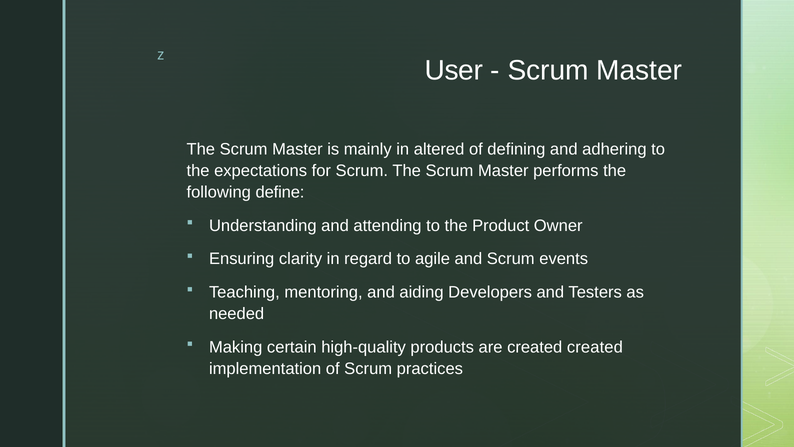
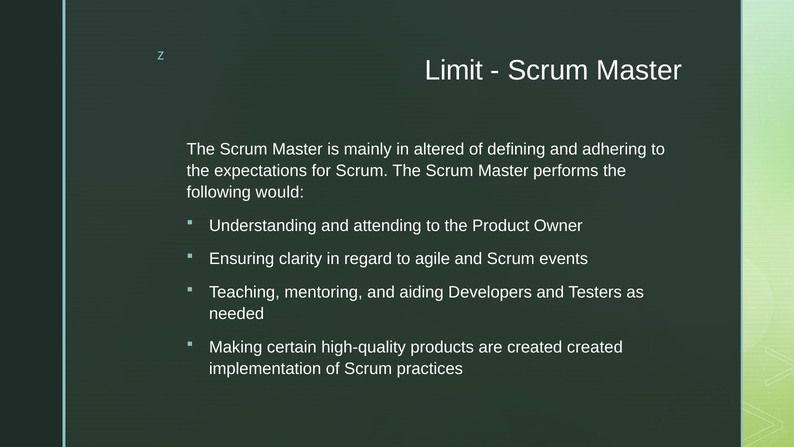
User: User -> Limit (454, 71)
define: define -> would (280, 192)
